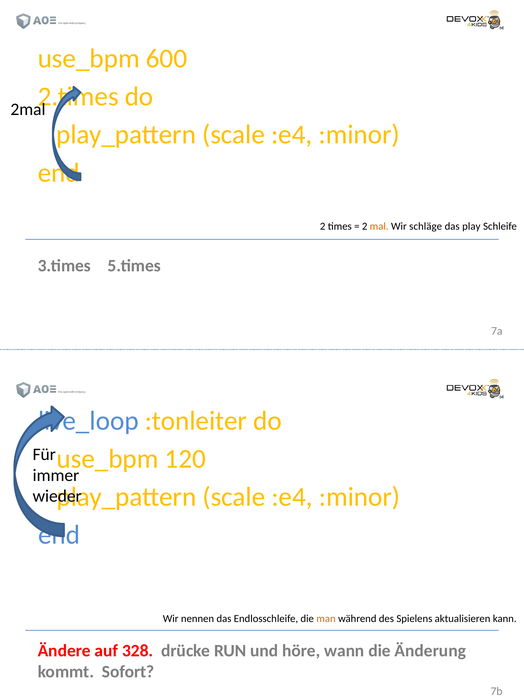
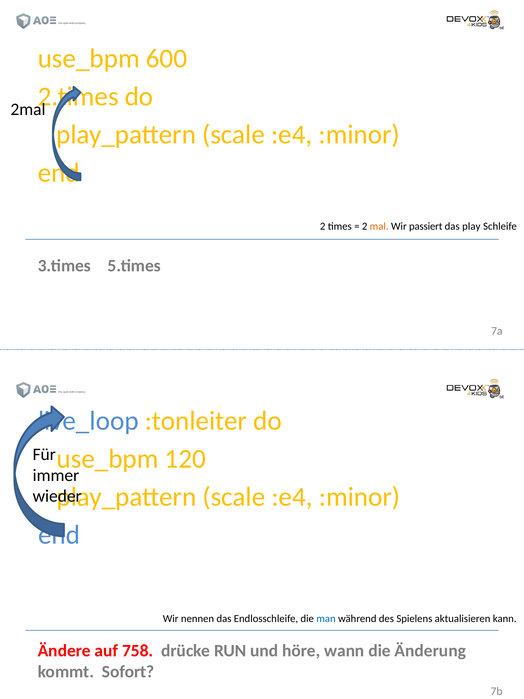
schläge: schläge -> passiert (426, 226)
man colour: orange -> blue (326, 619)
328: 328 -> 758 (138, 651)
